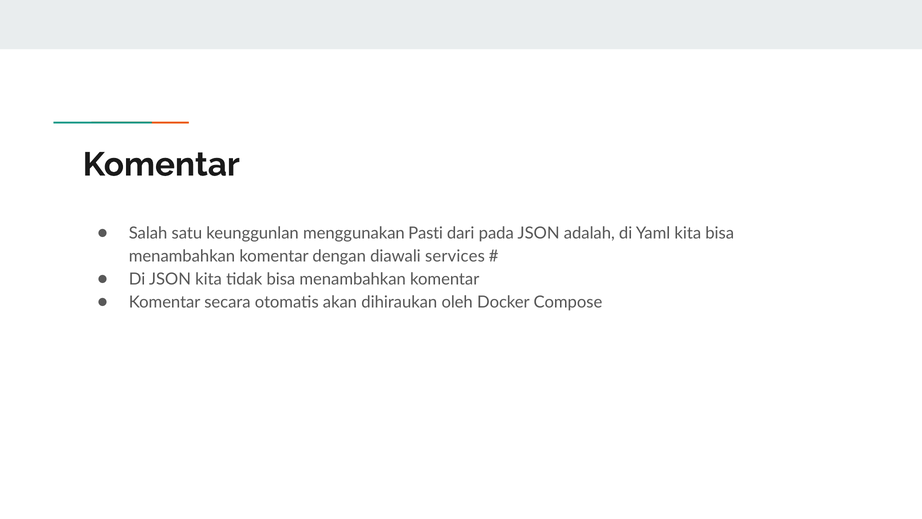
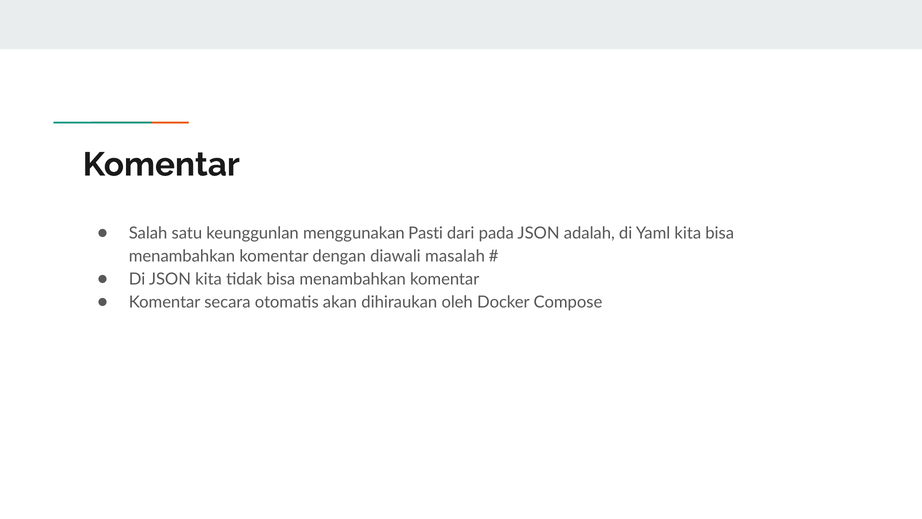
services: services -> masalah (455, 256)
